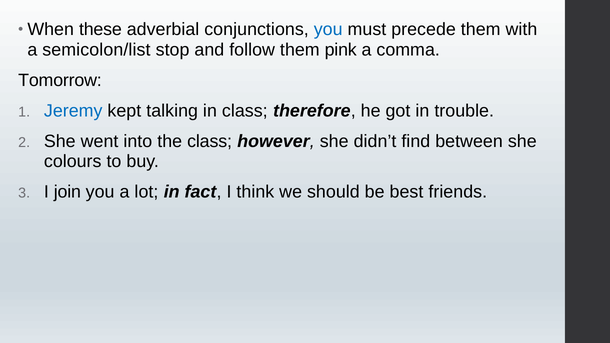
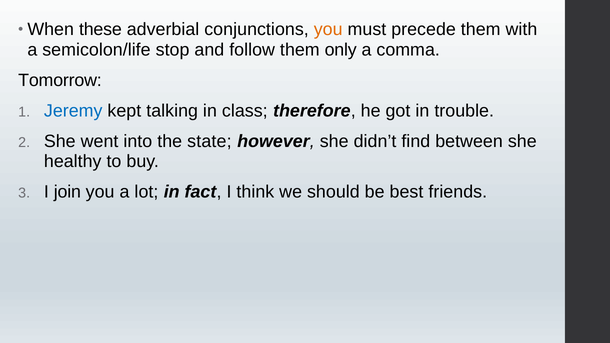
you colour: blue -> orange (328, 30)
semicolon/list: semicolon/list -> semicolon/life (96, 50)
pink: pink -> only (341, 50)
the class: class -> state (209, 141)
colours: colours -> healthy (73, 162)
